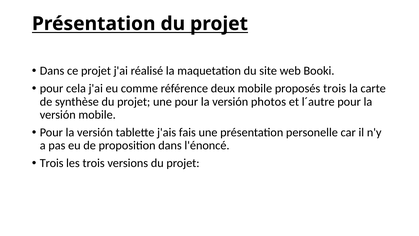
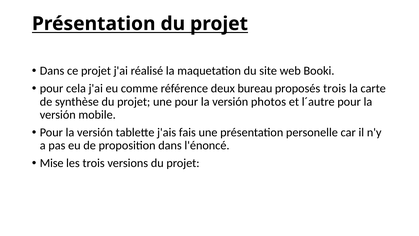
deux mobile: mobile -> bureau (255, 88)
Trois: Trois -> Mise (52, 163)
